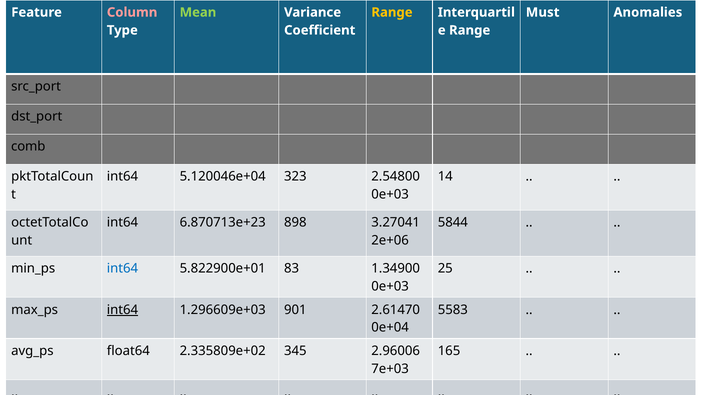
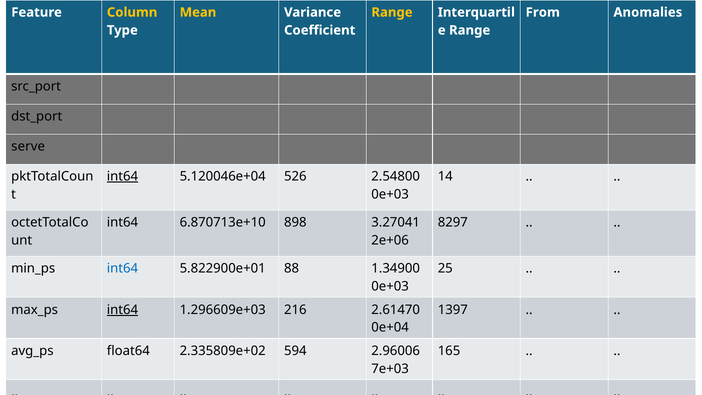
Column colour: pink -> yellow (132, 12)
Mean colour: light green -> yellow (198, 12)
Must: Must -> From (543, 12)
comb: comb -> serve (28, 146)
int64 underline: none -> present (122, 176)
323: 323 -> 526 (295, 176)
6.870713e+23: 6.870713e+23 -> 6.870713e+10 (223, 222)
5844: 5844 -> 8297 (453, 222)
83: 83 -> 88 (292, 269)
901: 901 -> 216 (295, 310)
5583: 5583 -> 1397 (453, 310)
345: 345 -> 594 (295, 351)
